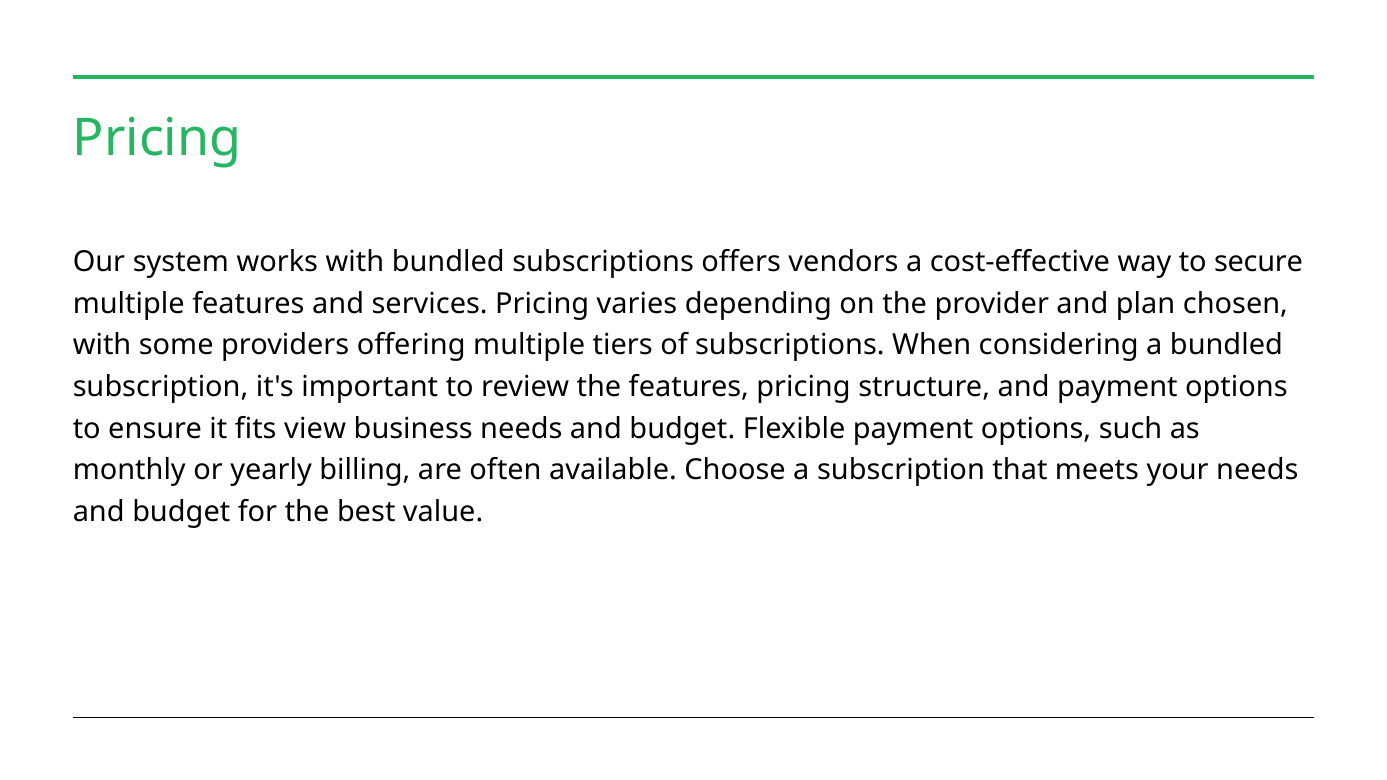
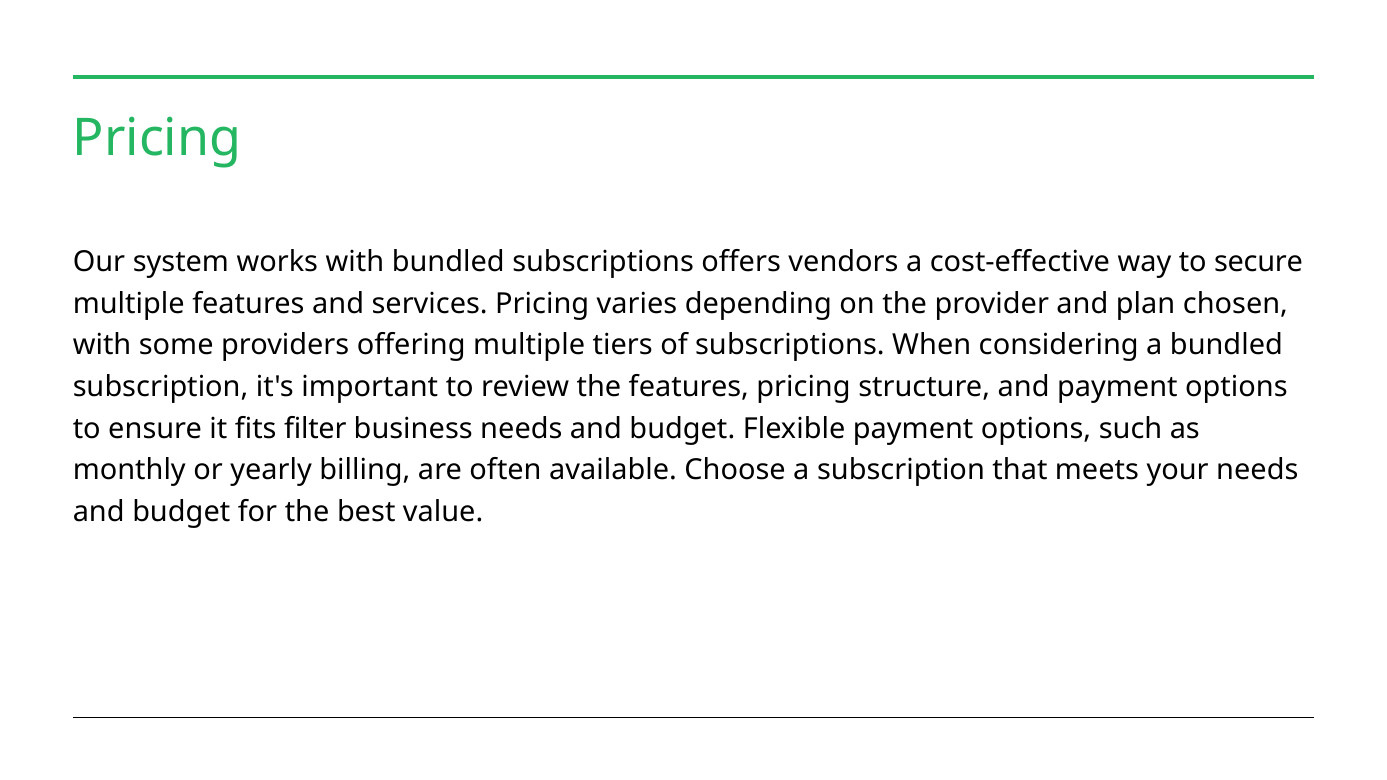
view: view -> filter (315, 429)
